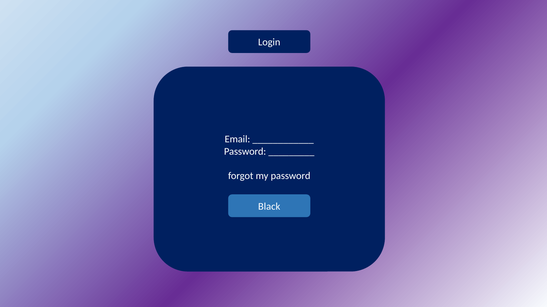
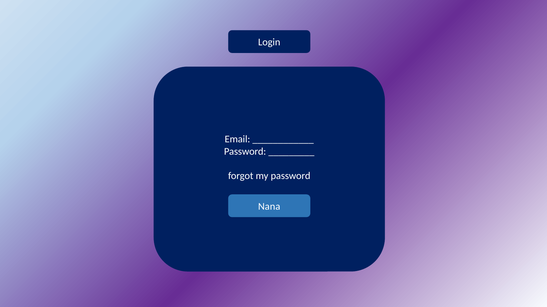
Black: Black -> Nana (269, 207)
